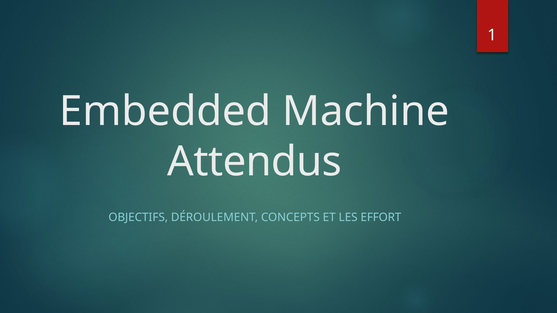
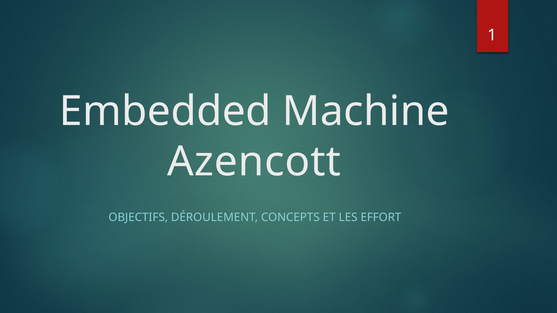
Attendus: Attendus -> Azencott (254, 162)
